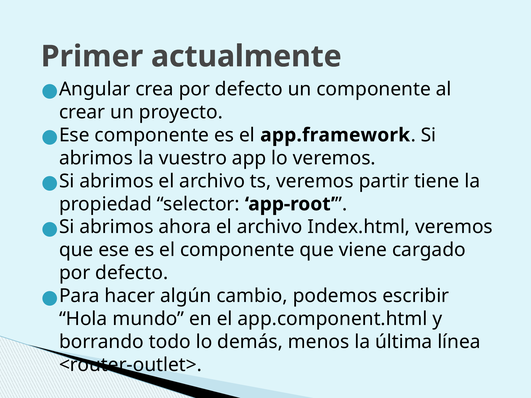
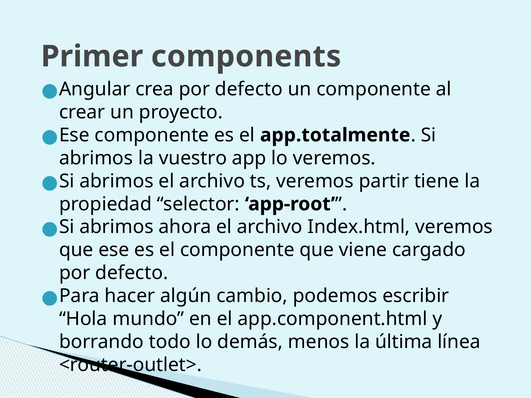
actualmente: actualmente -> components (246, 56)
app.framework: app.framework -> app.totalmente (335, 135)
